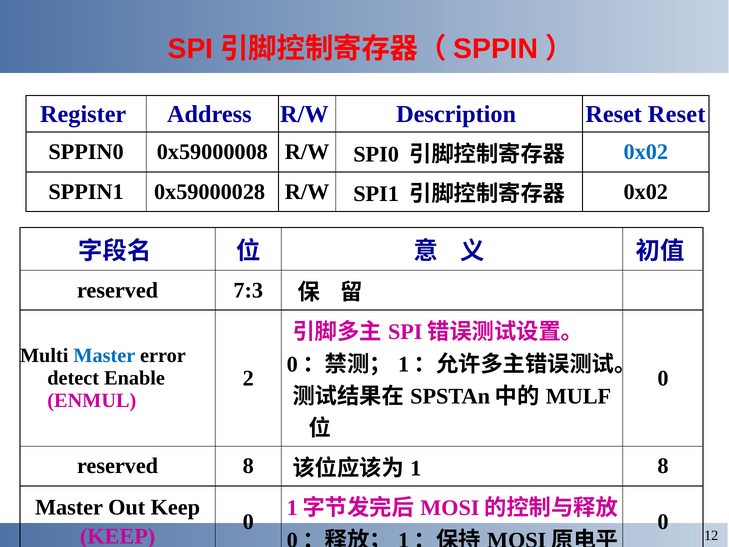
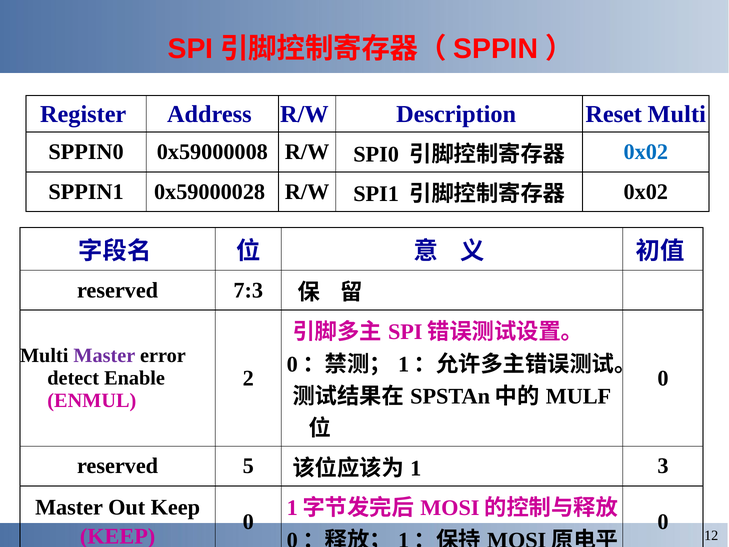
Reset Reset: Reset -> Multi (677, 114)
Master colour: blue -> purple (104, 356)
reserved 8: 8 -> 5 (248, 466)
1 8: 8 -> 3 (663, 466)
